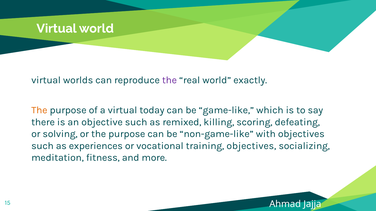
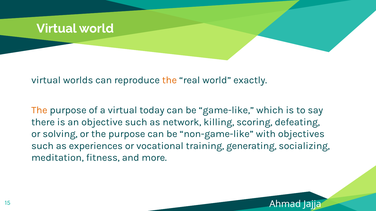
the colour: purple -> orange (169, 80)
remixed: remixed -> network (182, 122)
training objectives: objectives -> generating (251, 146)
